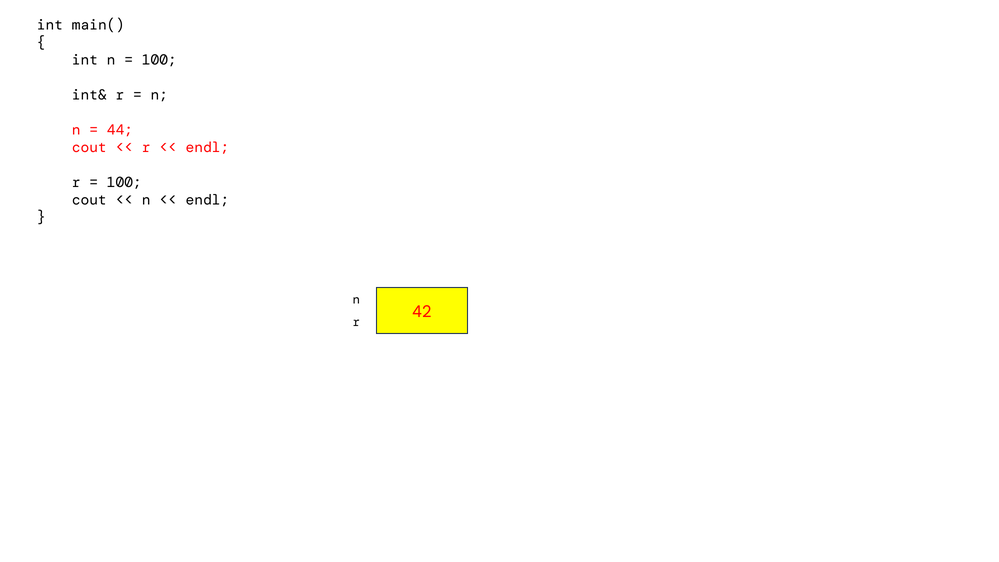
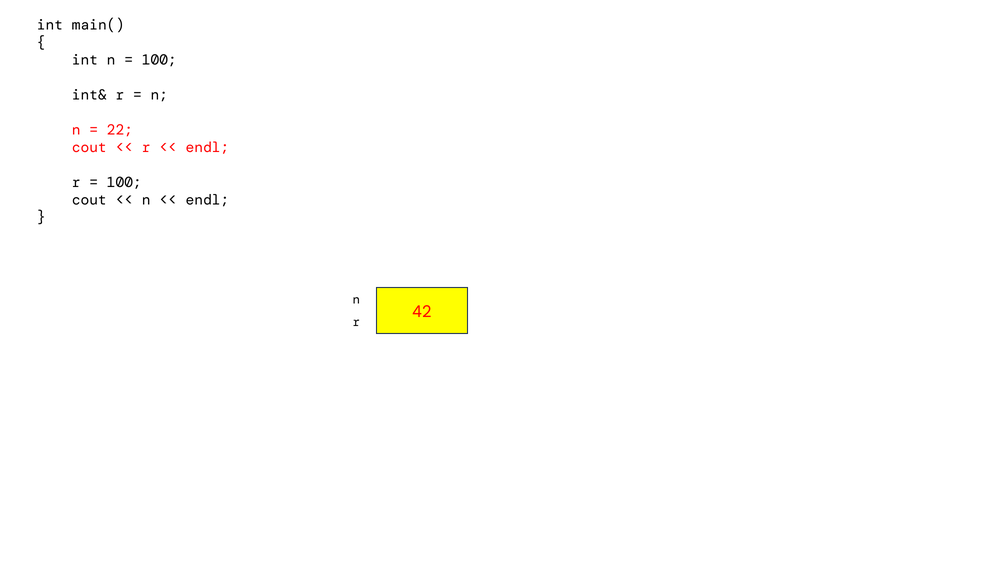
44: 44 -> 22 (120, 130)
